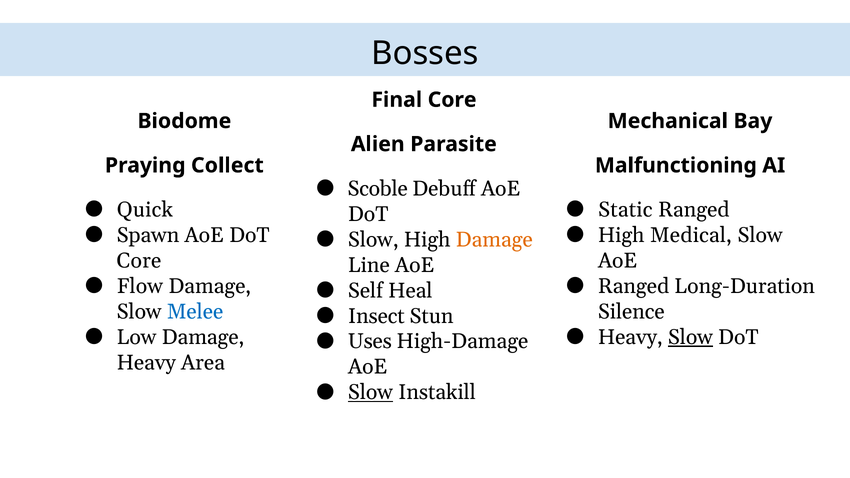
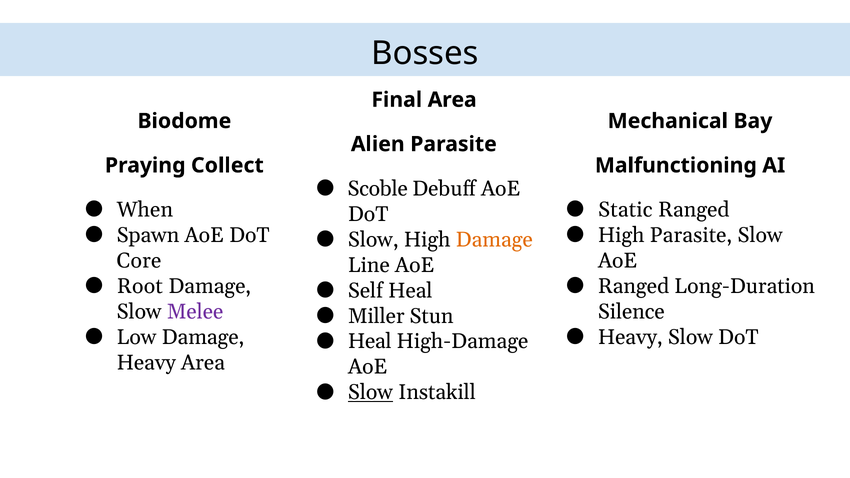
Final Core: Core -> Area (452, 100)
Quick: Quick -> When (145, 210)
High Medical: Medical -> Parasite (691, 235)
Flow: Flow -> Root (140, 286)
Insect: Insect -> Miller (376, 316)
Melee colour: blue -> purple (195, 312)
Slow underline: present -> none (690, 337)
Uses: Uses -> Heal (370, 342)
